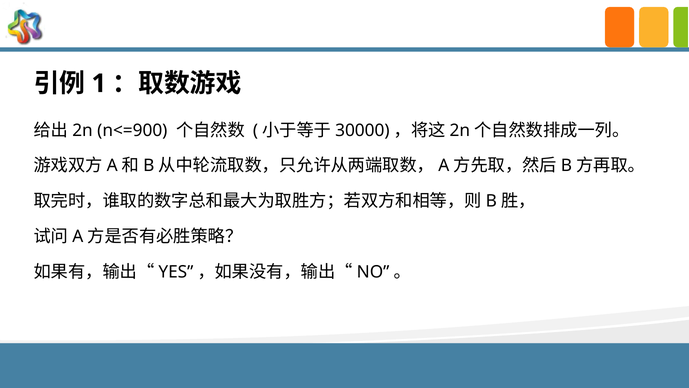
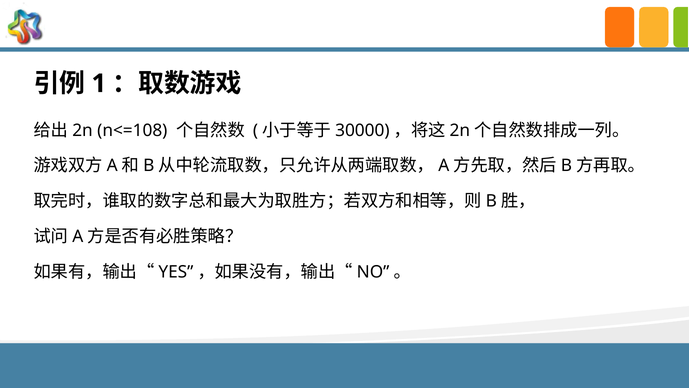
n<=900: n<=900 -> n<=108 (132, 130)
